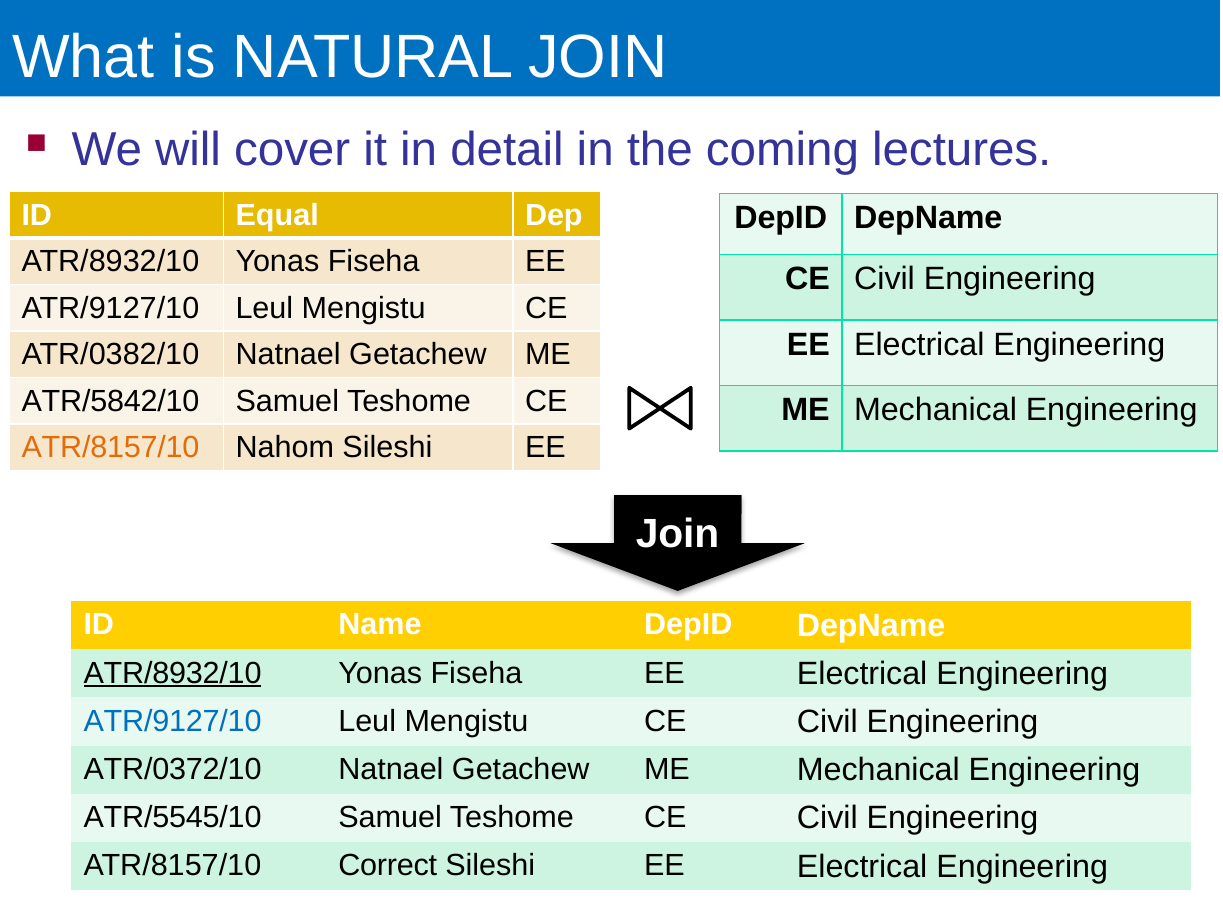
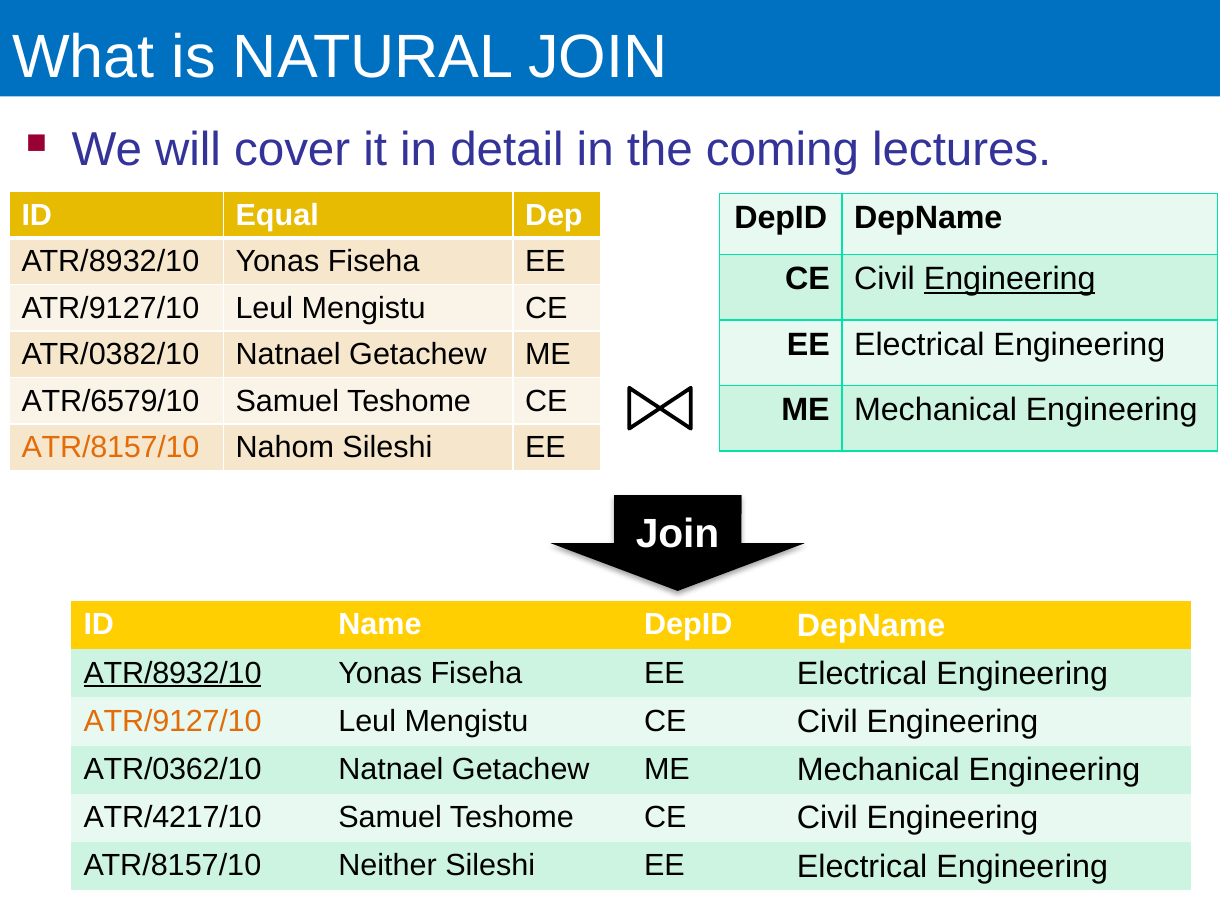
Engineering underline: none -> present (1010, 279)
ATR/5842/10: ATR/5842/10 -> ATR/6579/10 (111, 401)
ATR/9127/10 colour: blue -> orange (173, 721)
ATR/0372/10: ATR/0372/10 -> ATR/0362/10 (173, 769)
ATR/5545/10: ATR/5545/10 -> ATR/4217/10 (173, 818)
Correct: Correct -> Neither (388, 866)
